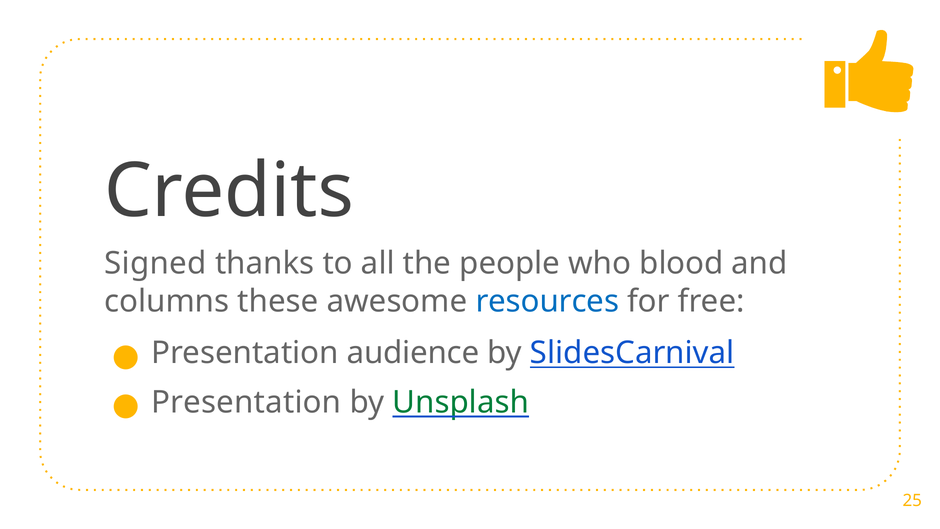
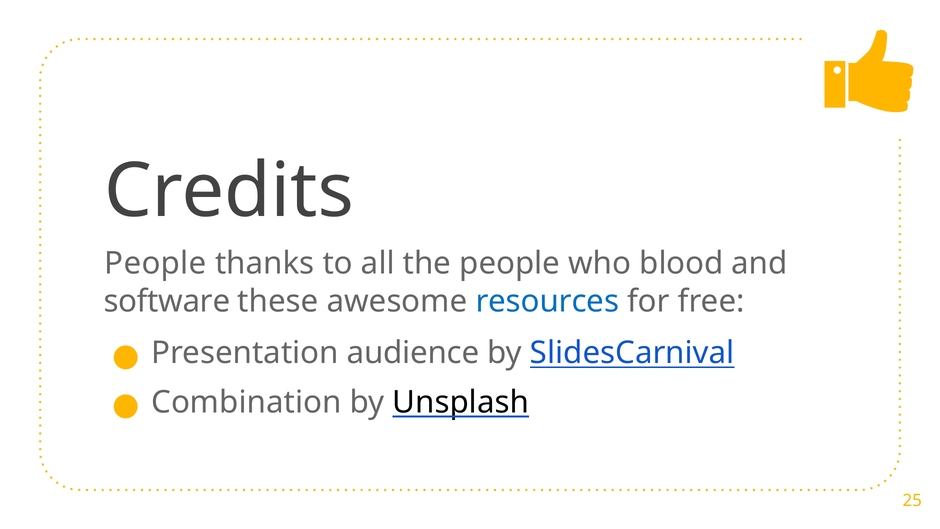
Signed: Signed -> People (155, 263)
columns: columns -> software (167, 301)
Presentation: Presentation -> Combination (246, 402)
Unsplash colour: green -> black (461, 402)
